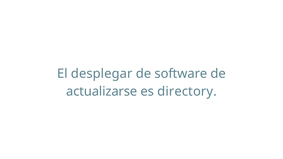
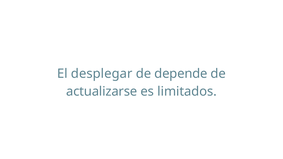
software: software -> depende (181, 74)
directory: directory -> limitados (187, 92)
